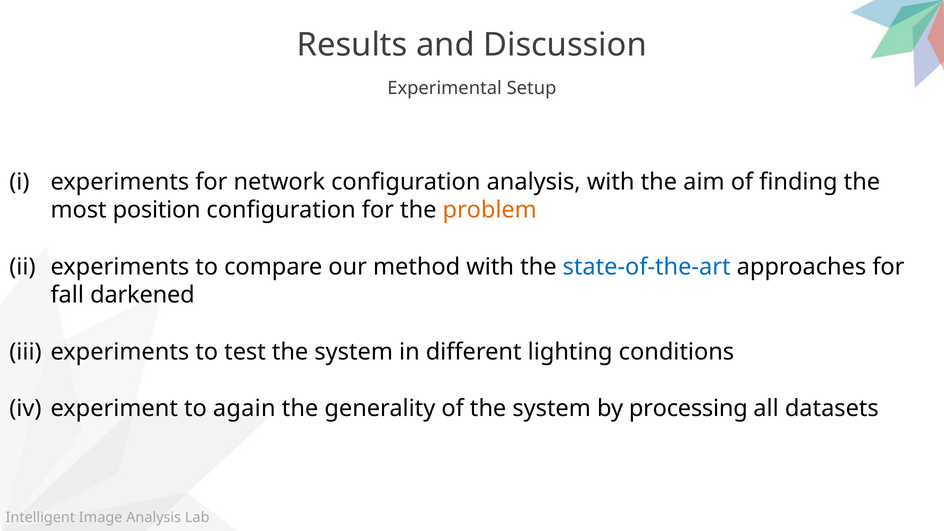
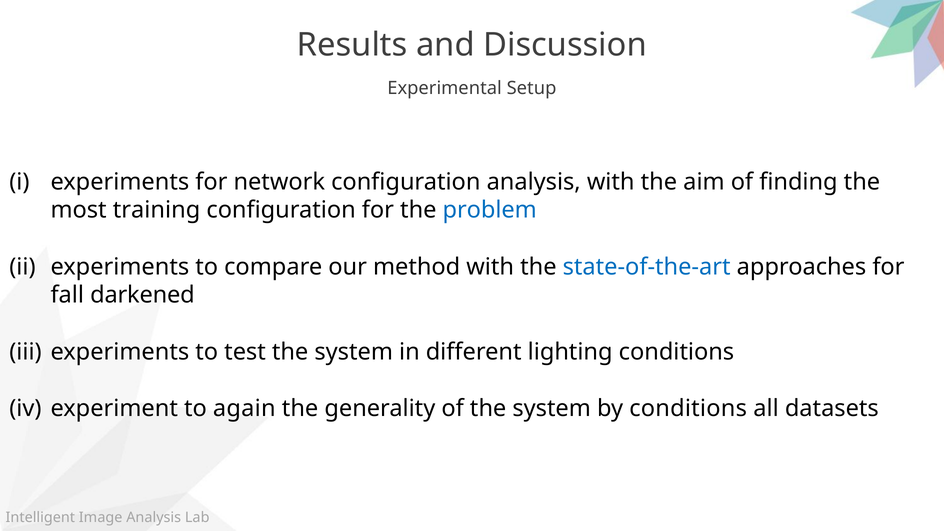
position: position -> training (157, 210)
problem colour: orange -> blue (490, 210)
by processing: processing -> conditions (688, 408)
